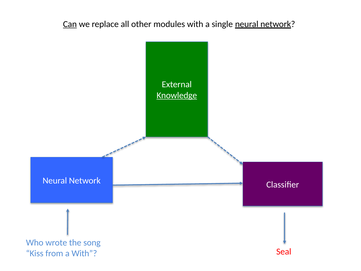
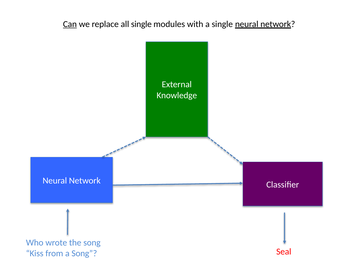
all other: other -> single (141, 24)
Knowledge underline: present -> none (177, 95)
a With: With -> Song (84, 253)
